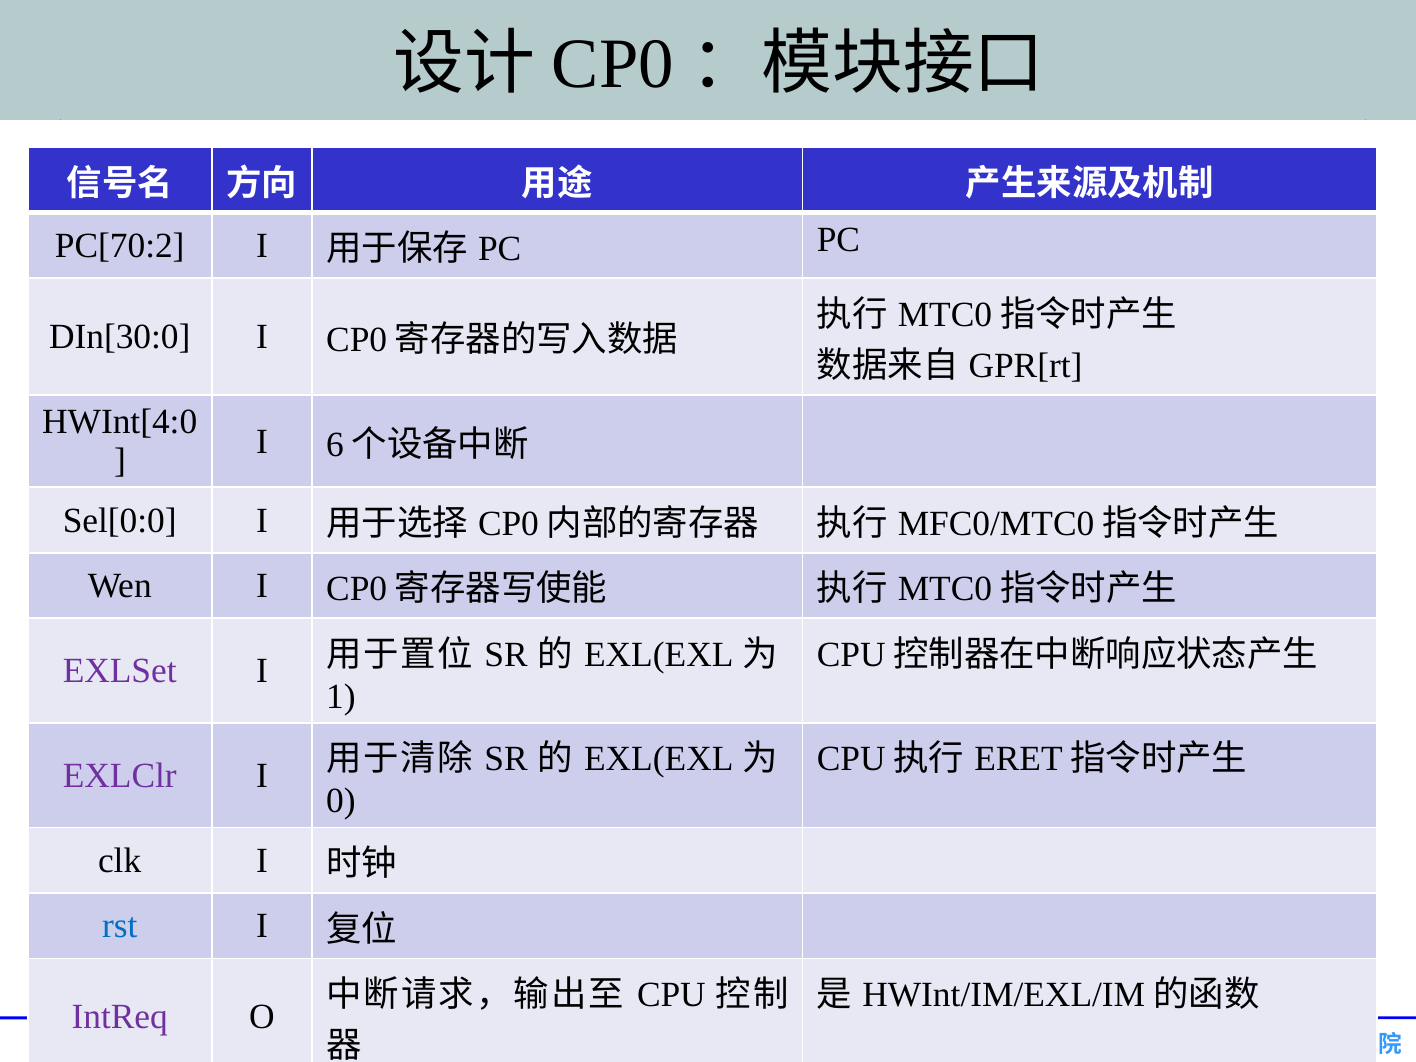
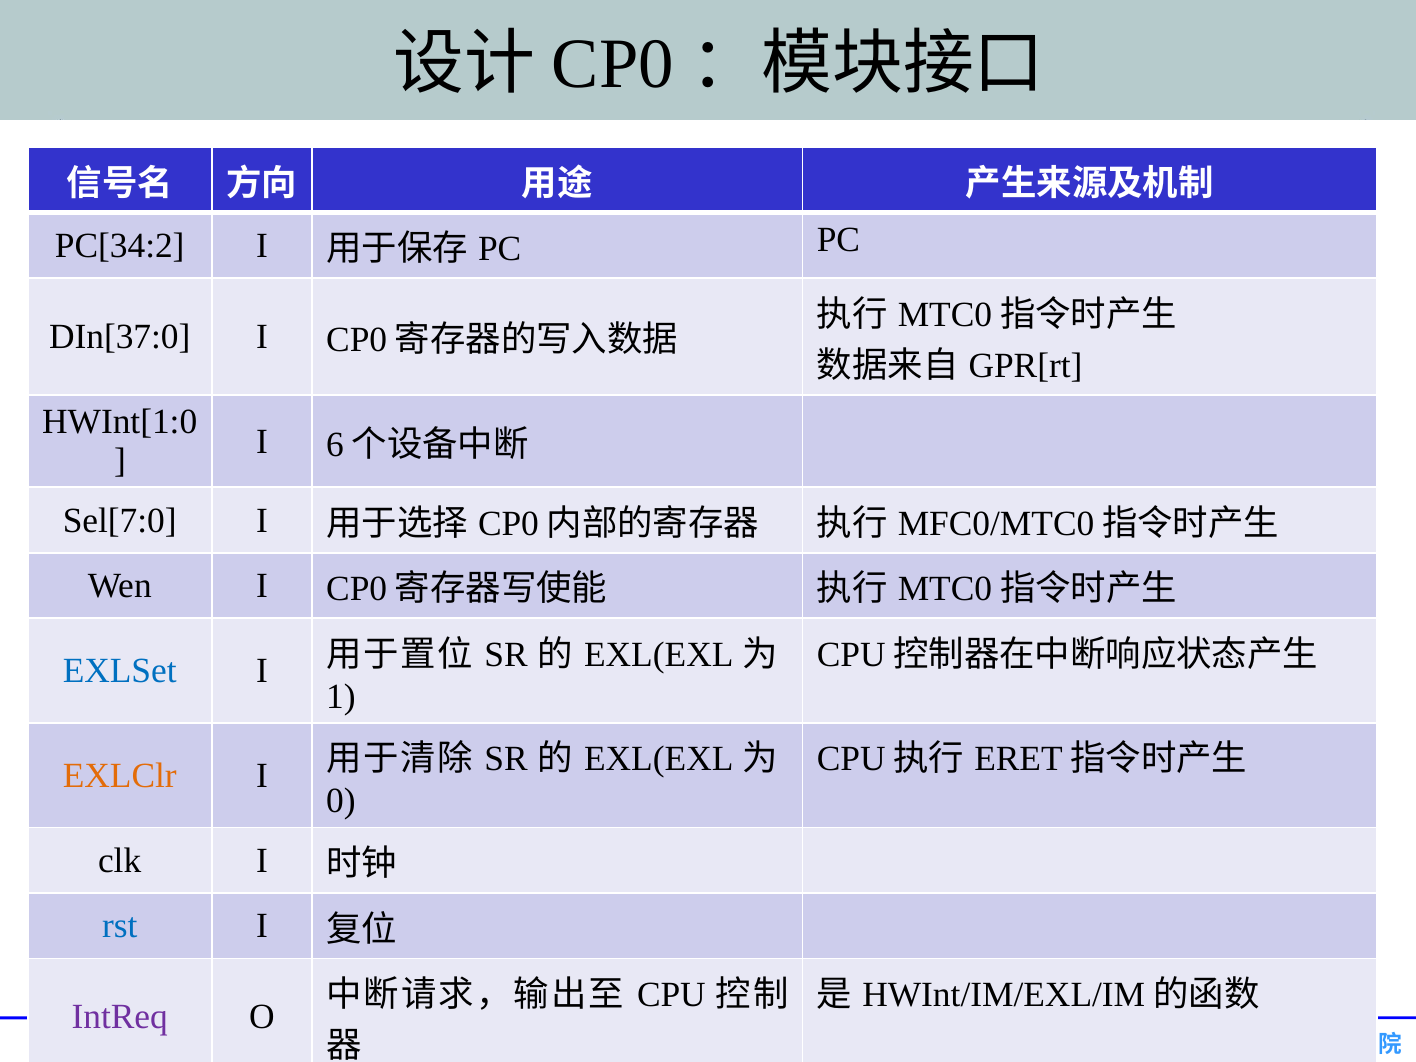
PC[70:2: PC[70:2 -> PC[34:2 (120, 246)
DIn[30:0: DIn[30:0 -> DIn[37:0 (120, 337)
HWInt[4:0: HWInt[4:0 -> HWInt[1:0 (120, 422)
Sel[0:0: Sel[0:0 -> Sel[7:0 (120, 520)
EXLSet colour: purple -> blue (120, 671)
EXLClr colour: purple -> orange (120, 775)
